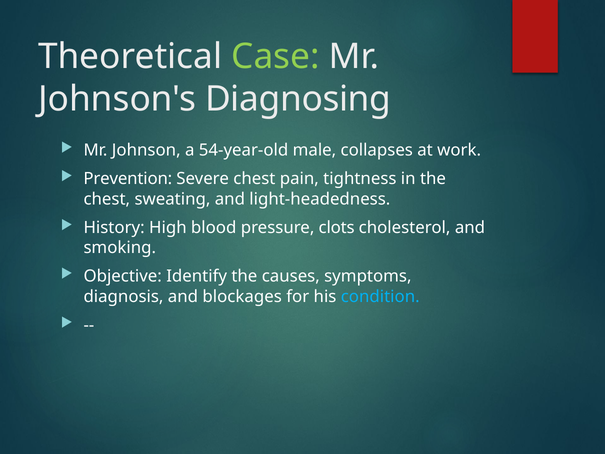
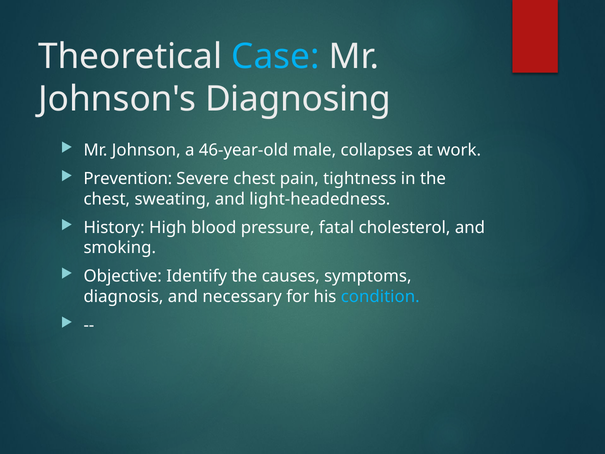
Case colour: light green -> light blue (276, 57)
54-year-old: 54-year-old -> 46-year-old (244, 150)
clots: clots -> fatal (336, 227)
blockages: blockages -> necessary (242, 296)
